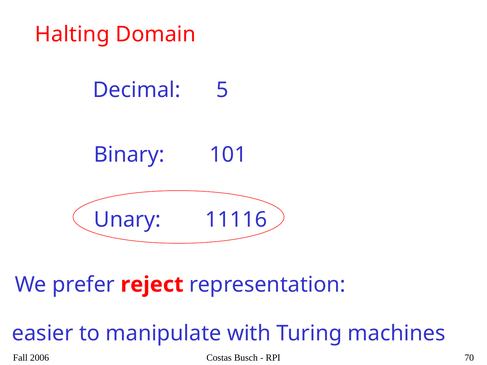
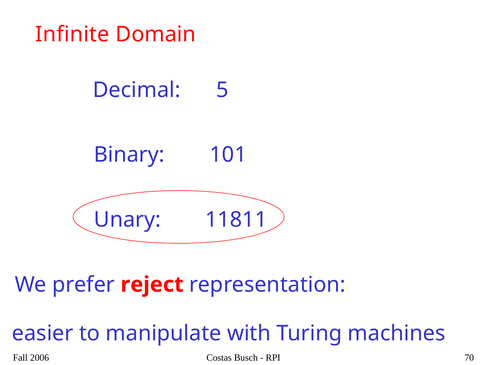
Halting: Halting -> Infinite (72, 34)
11116: 11116 -> 11811 (236, 220)
